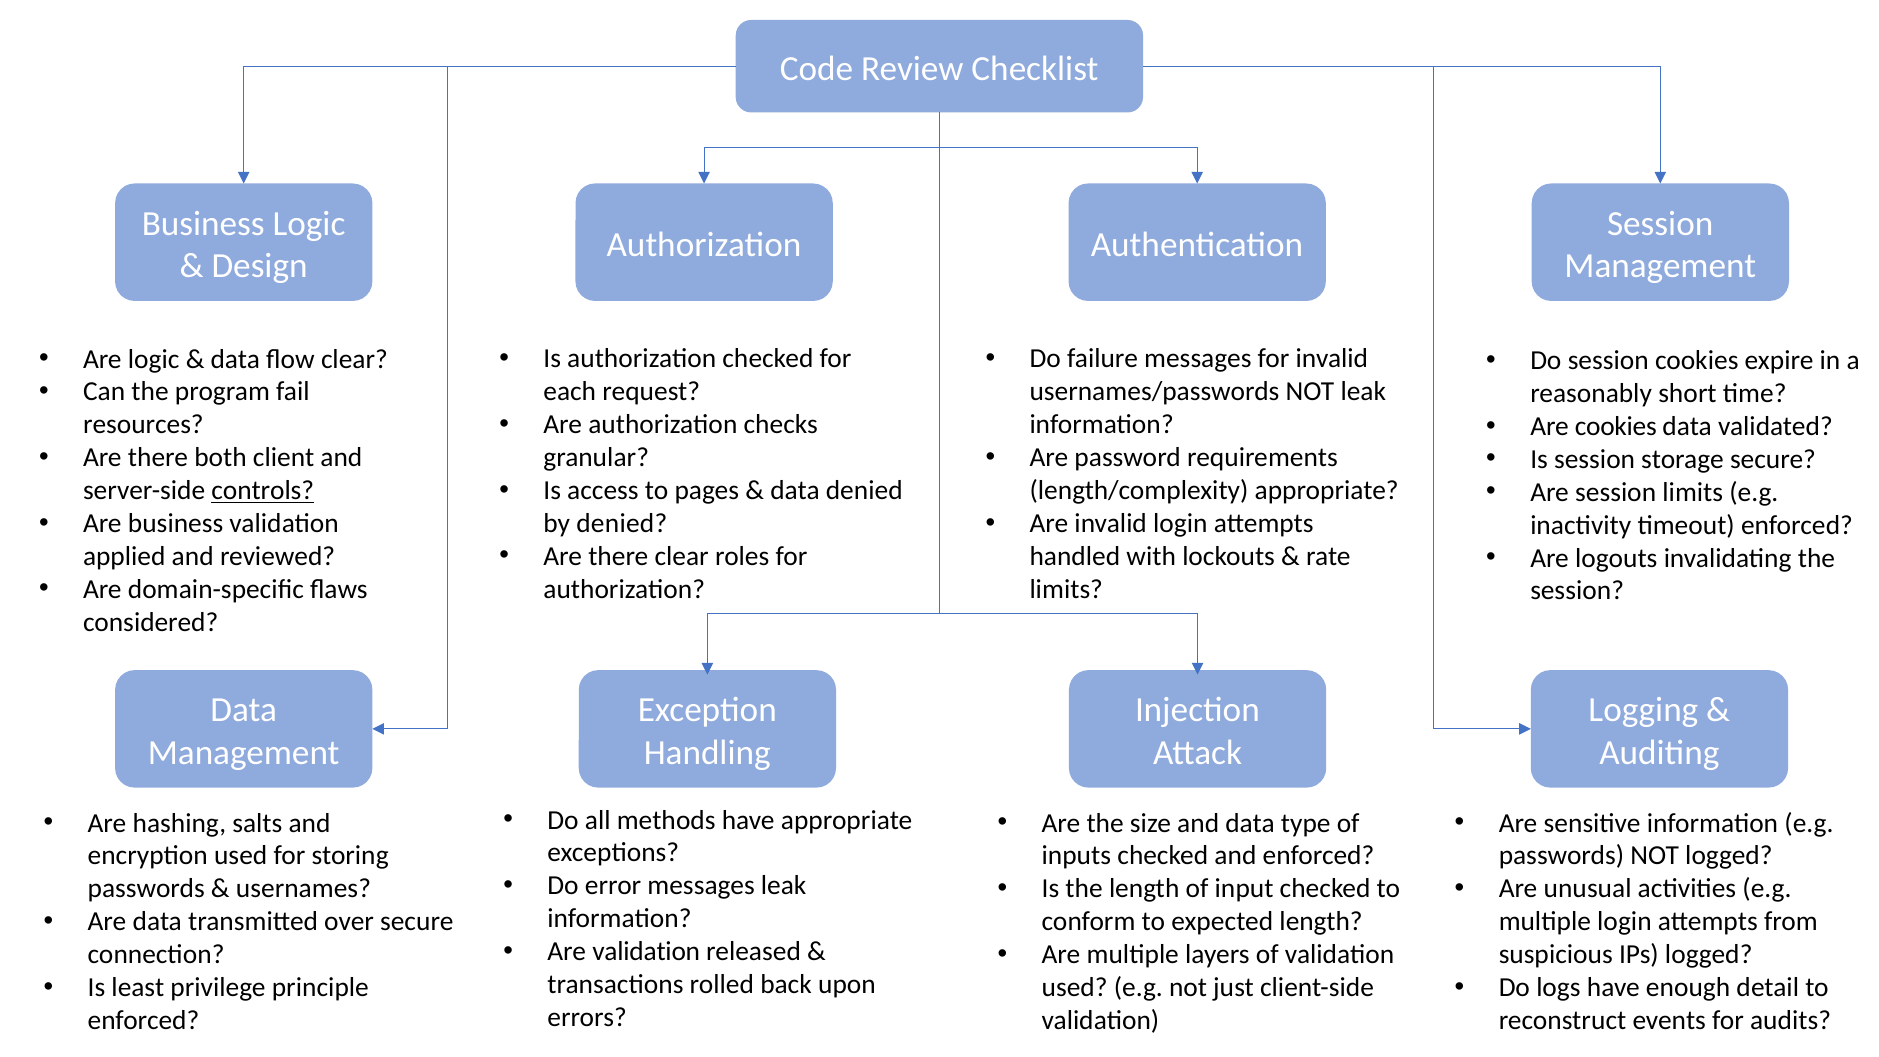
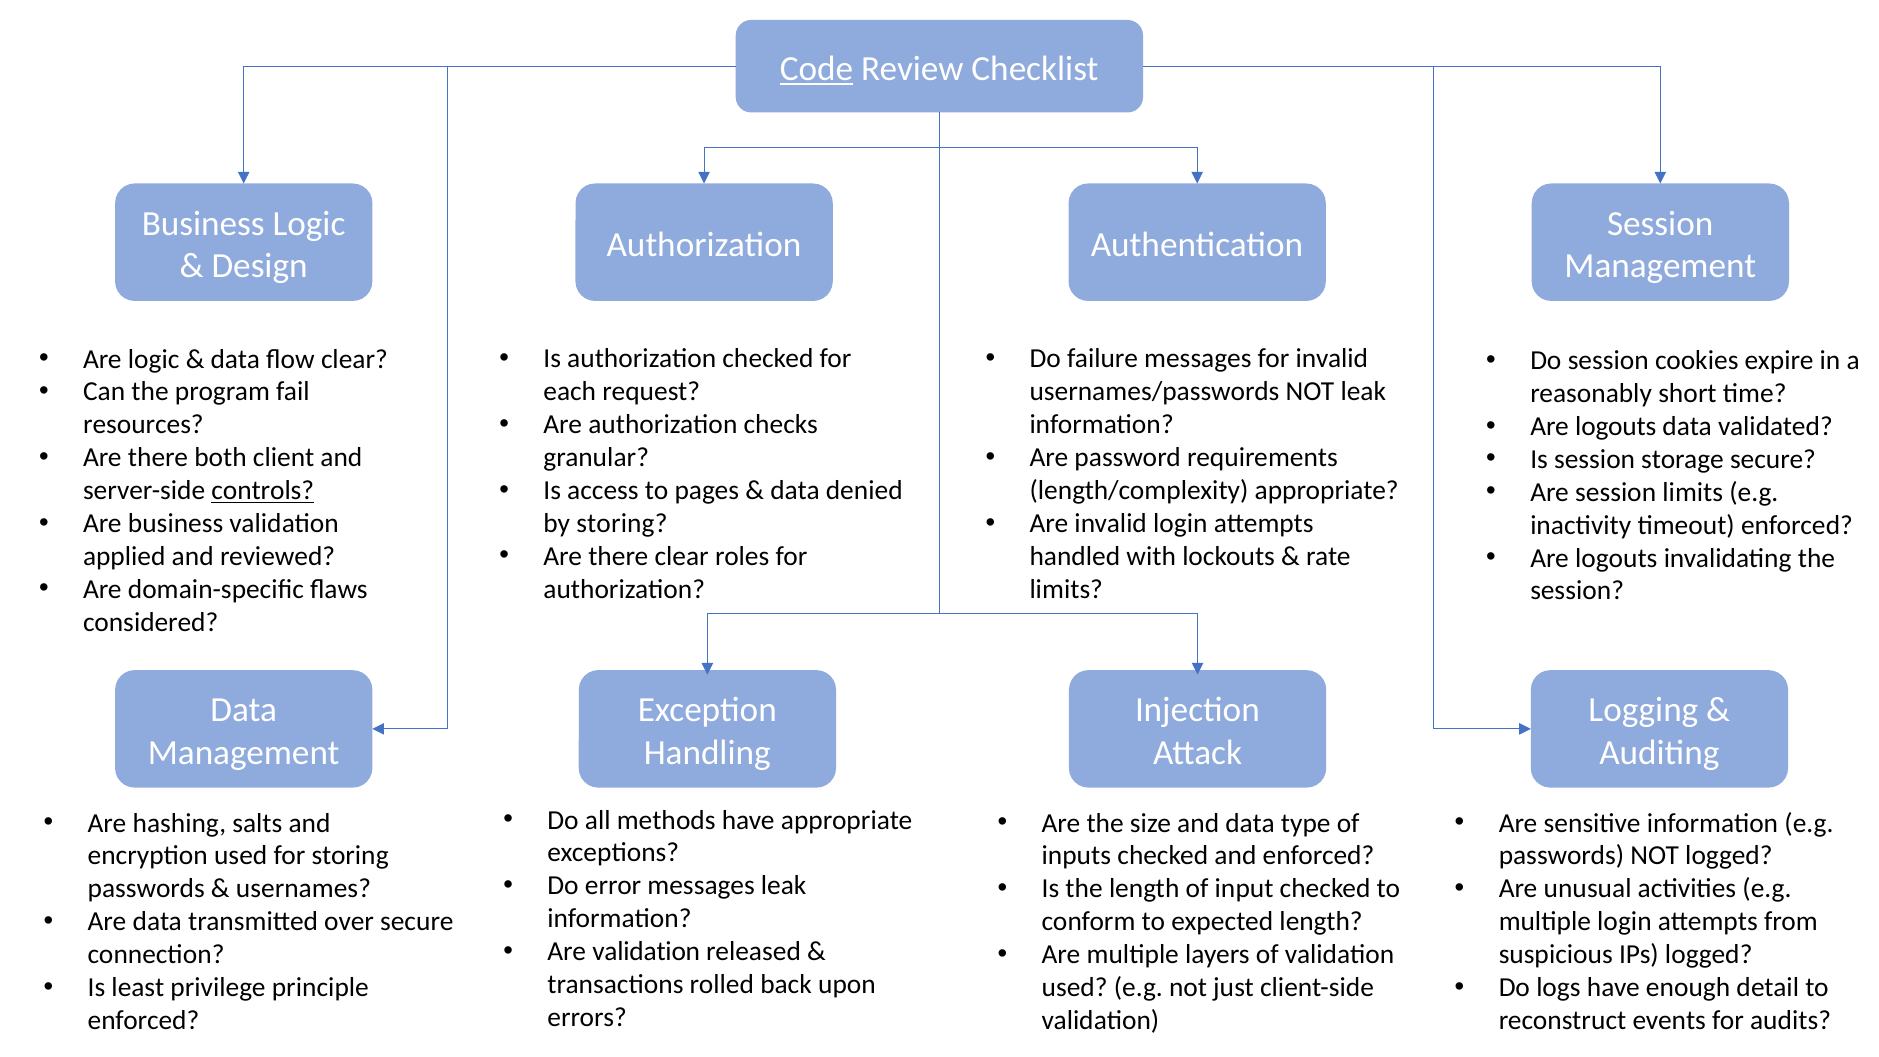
Code underline: none -> present (817, 69)
cookies: cookies -> logouts (1616, 426)
by denied: denied -> storing (622, 523)
